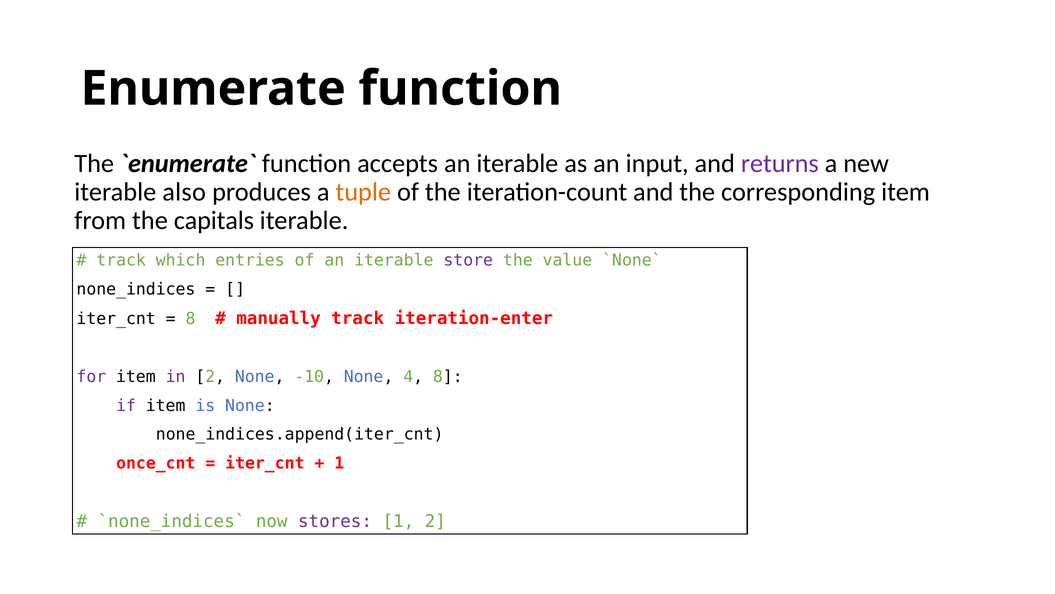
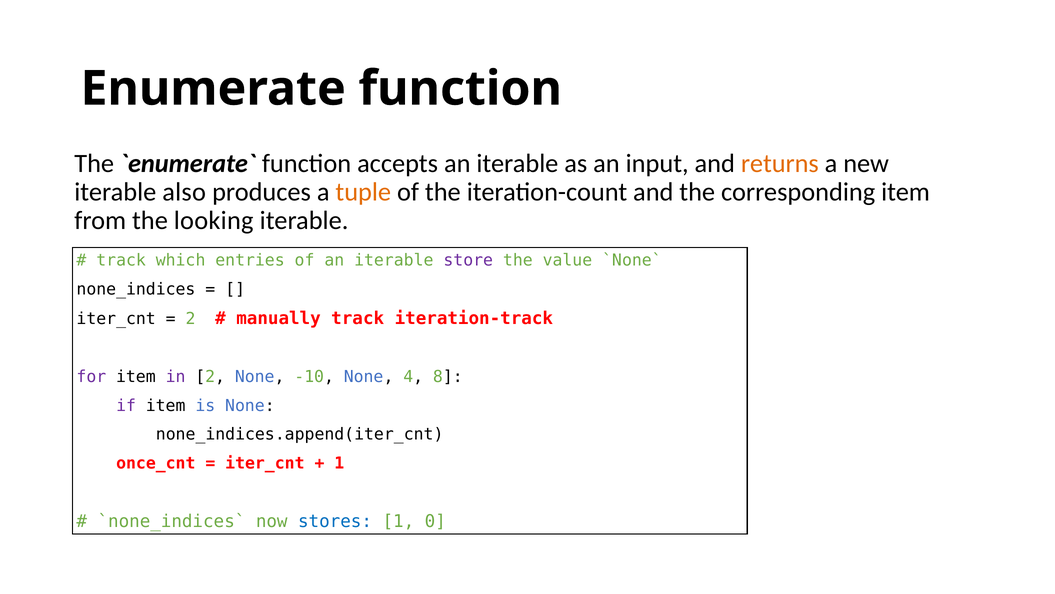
returns colour: purple -> orange (780, 163)
capitals: capitals -> looking (214, 220)
8: 8 -> 2 (190, 319)
iteration-enter: iteration-enter -> iteration-track (474, 318)
stores colour: purple -> blue (335, 521)
1 2: 2 -> 0 (435, 521)
